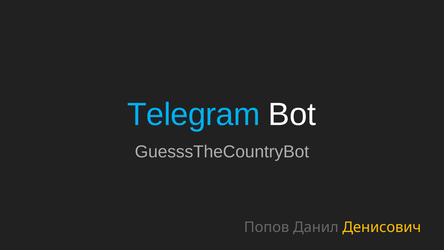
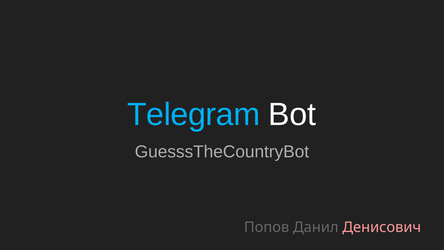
Денисович colour: yellow -> pink (382, 227)
